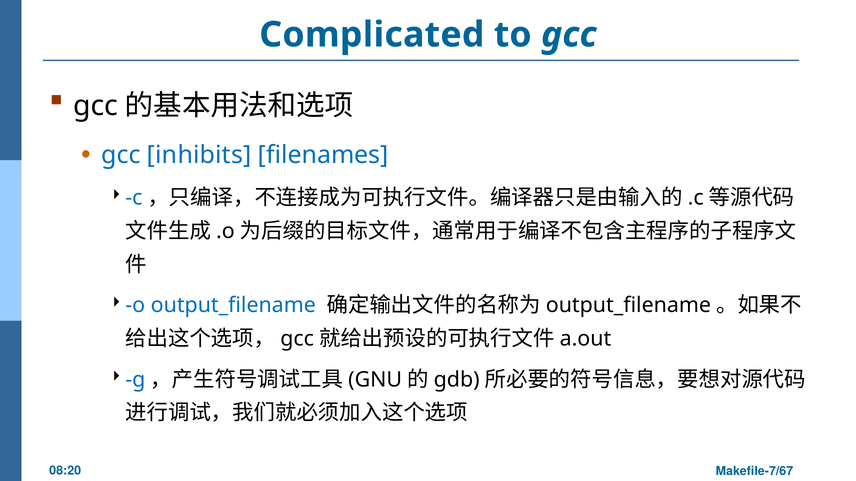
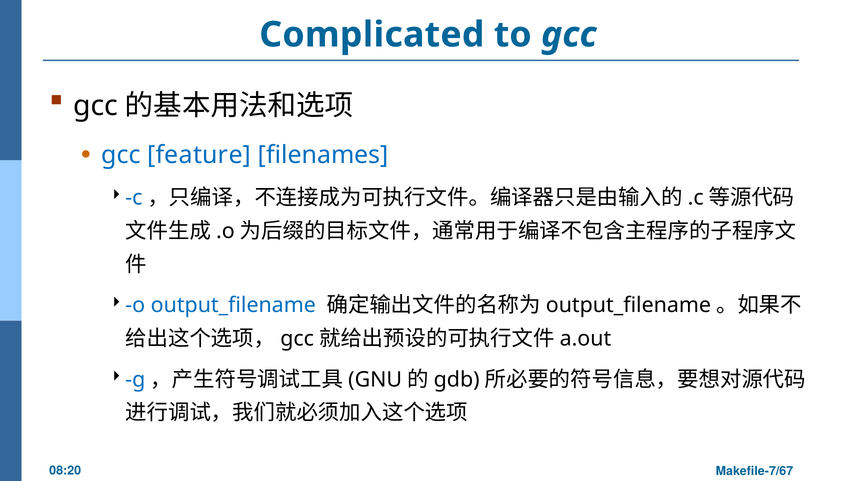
inhibits: inhibits -> feature (199, 155)
